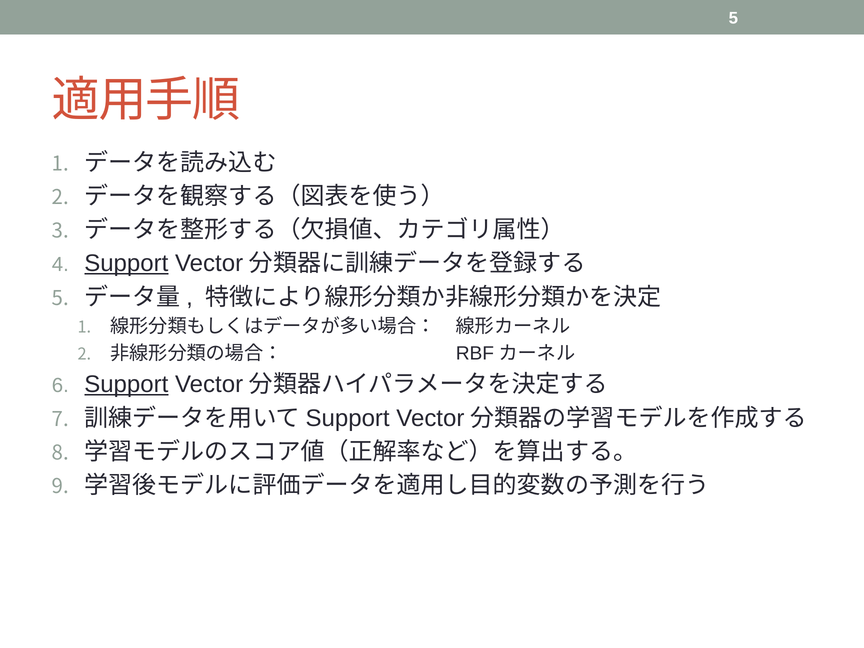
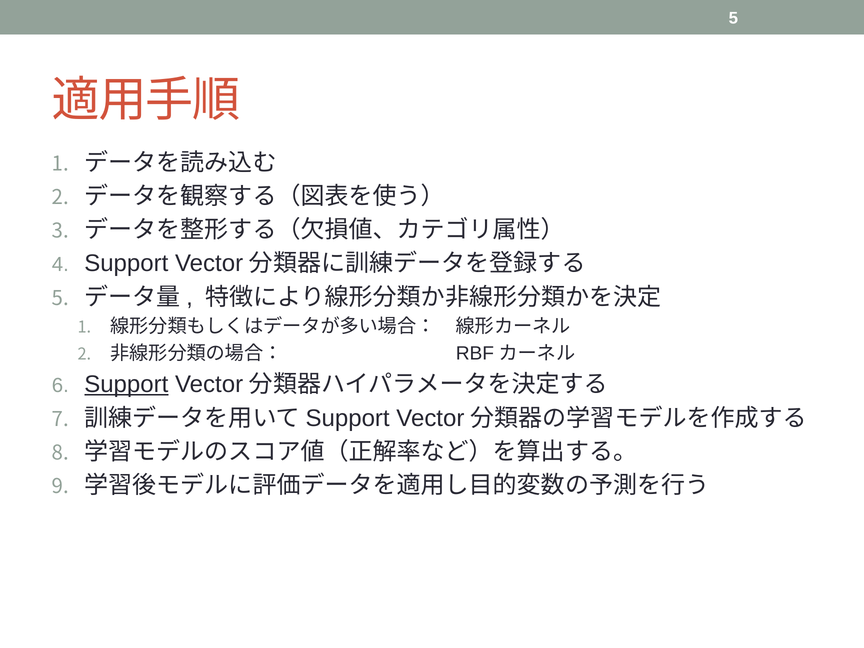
Support underline: present -> none (126, 264)
